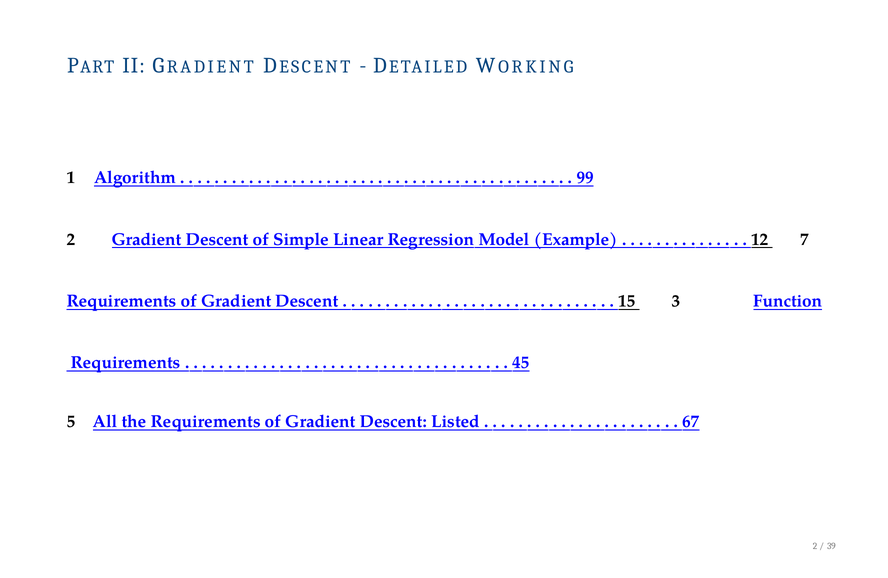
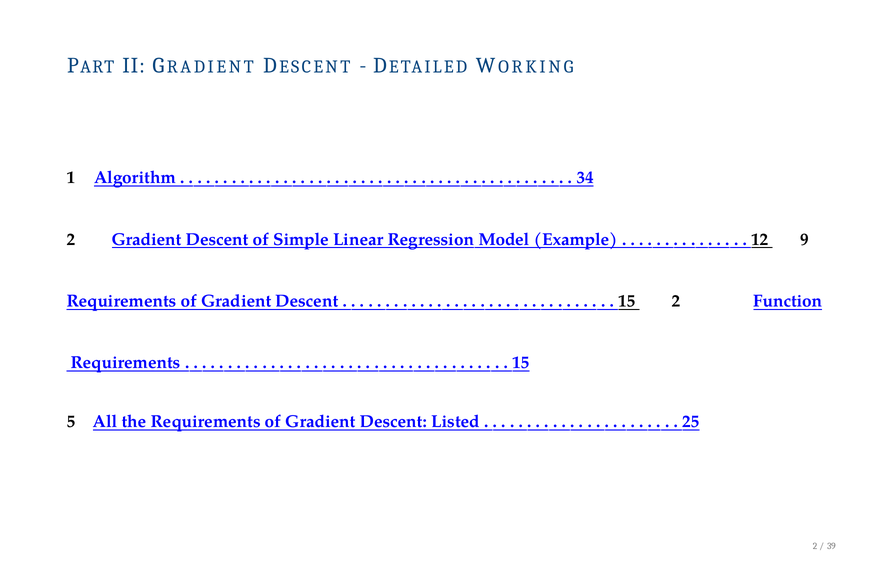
99: 99 -> 34 (585, 178)
7: 7 -> 9 (805, 239)
15 3: 3 -> 2 (676, 301)
45: 45 -> 15 (521, 363)
67: 67 -> 25 (691, 421)
